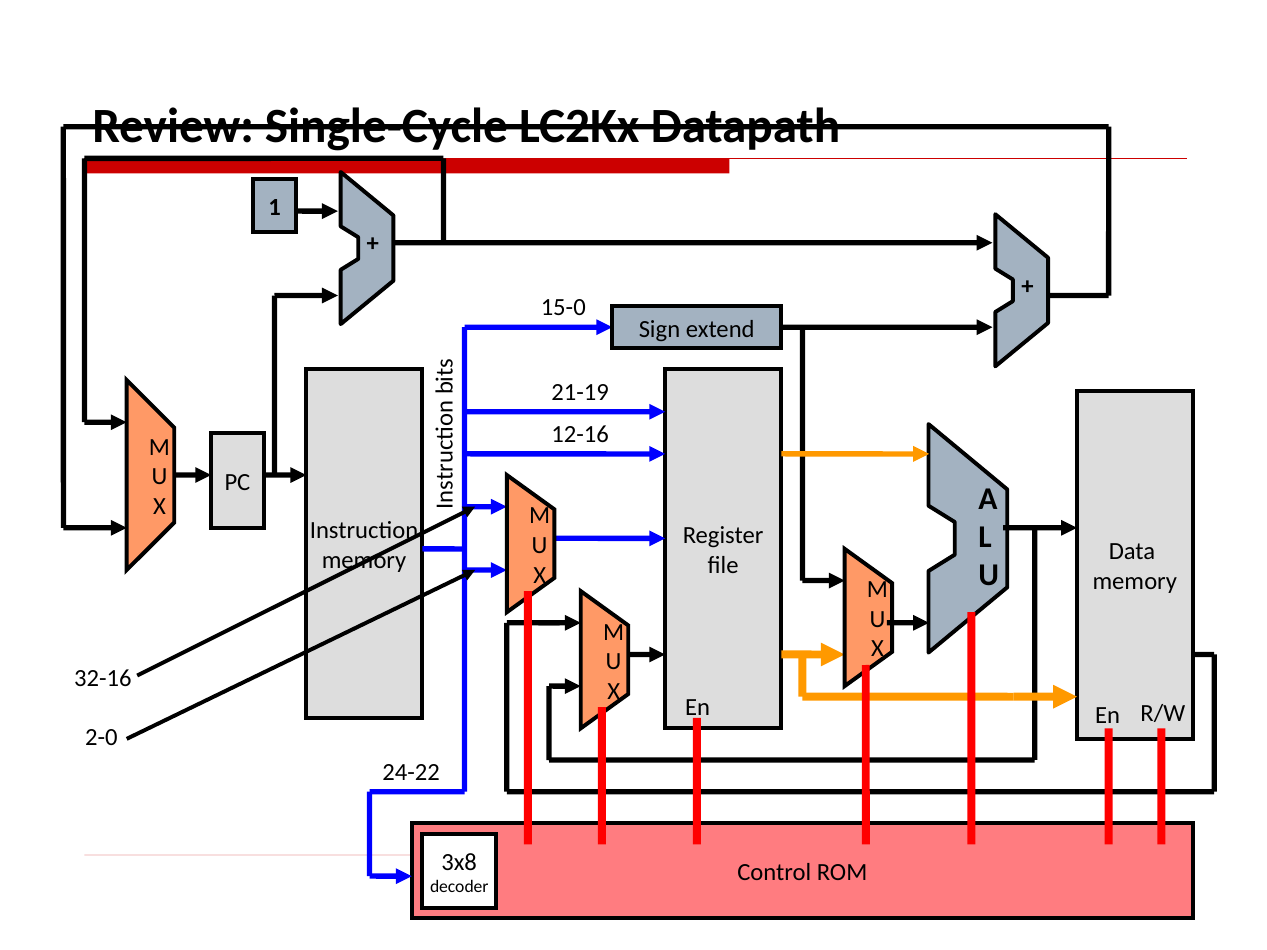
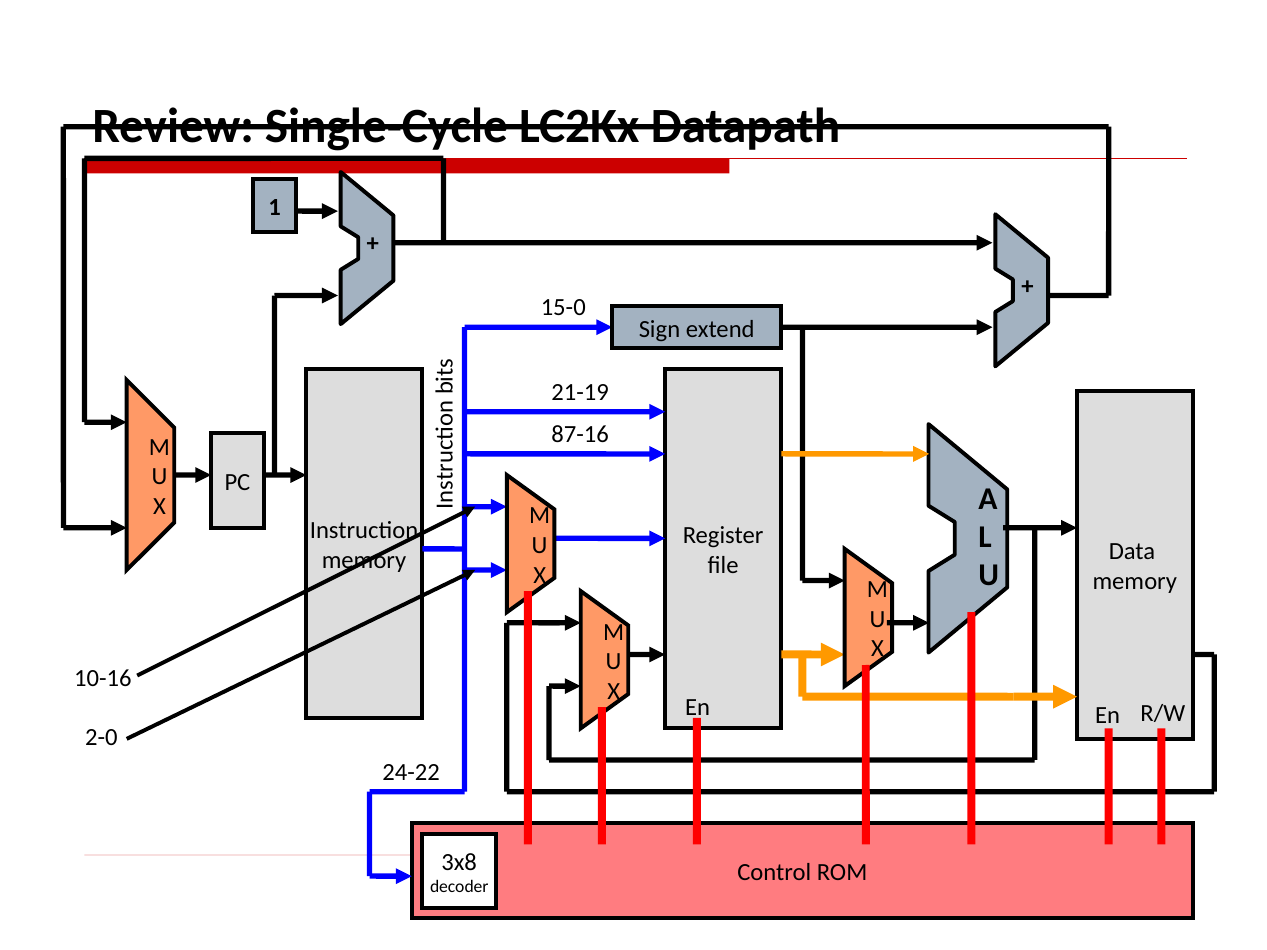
12-16: 12-16 -> 87-16 (580, 434)
32-16: 32-16 -> 10-16 (103, 679)
